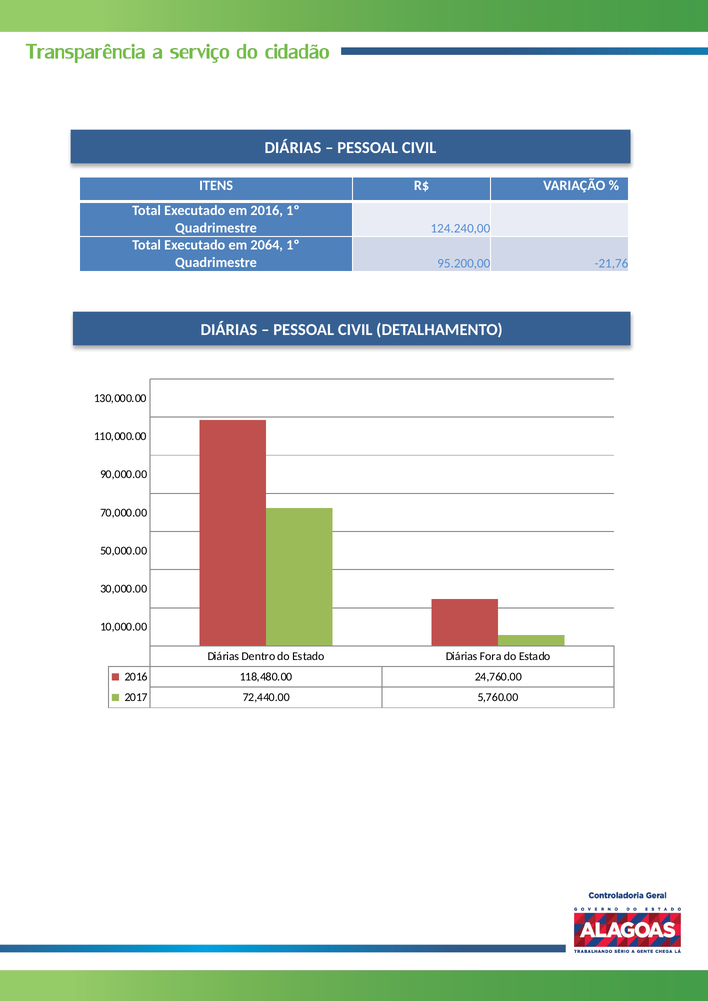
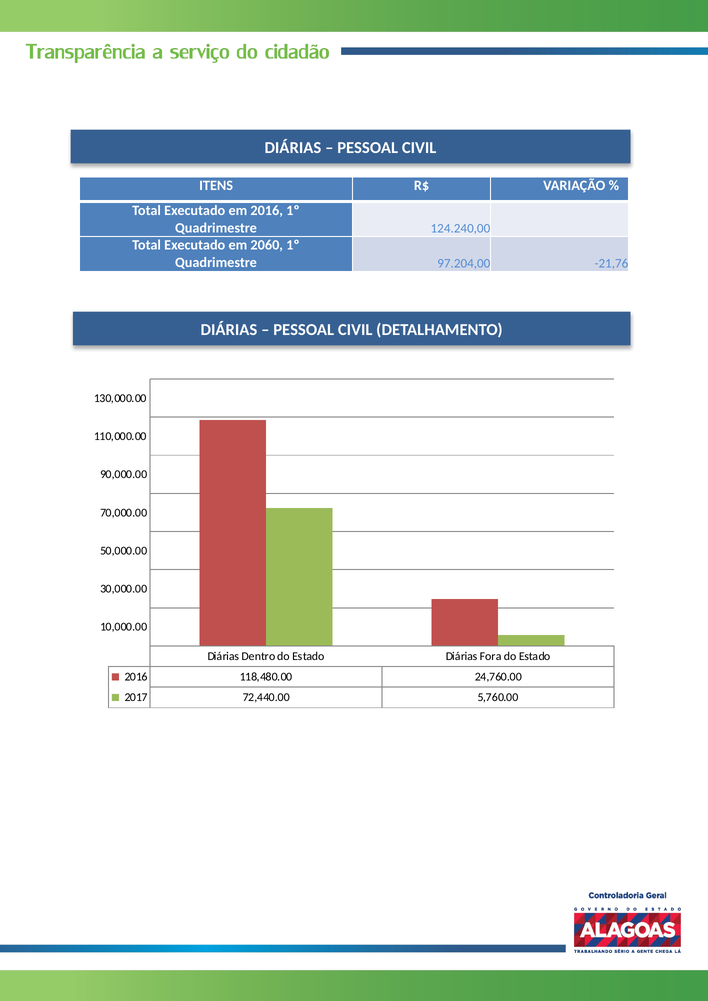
2064: 2064 -> 2060 (267, 245)
95.200,00: 95.200,00 -> 97.204,00 (464, 263)
